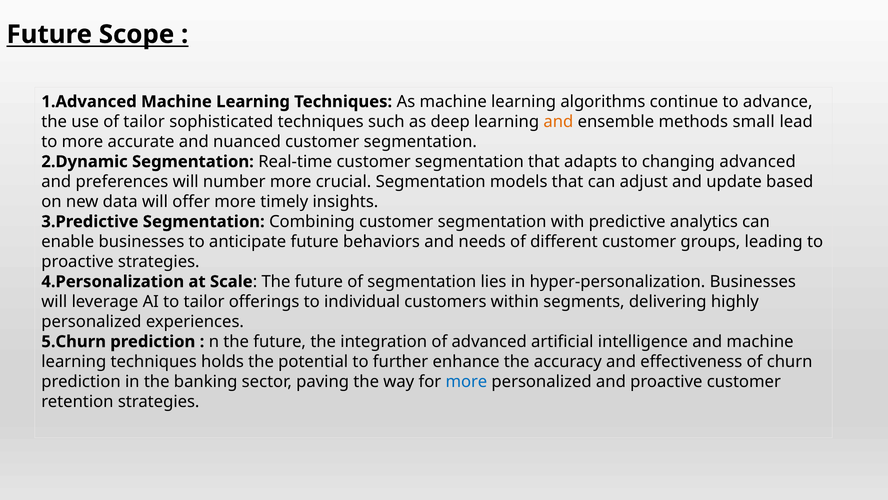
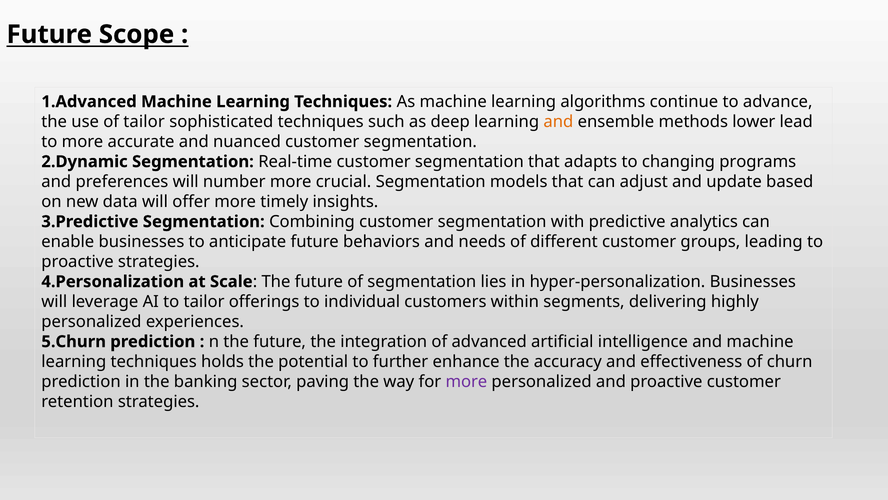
small: small -> lower (754, 122)
changing advanced: advanced -> programs (758, 162)
more colour: blue -> purple (466, 381)
